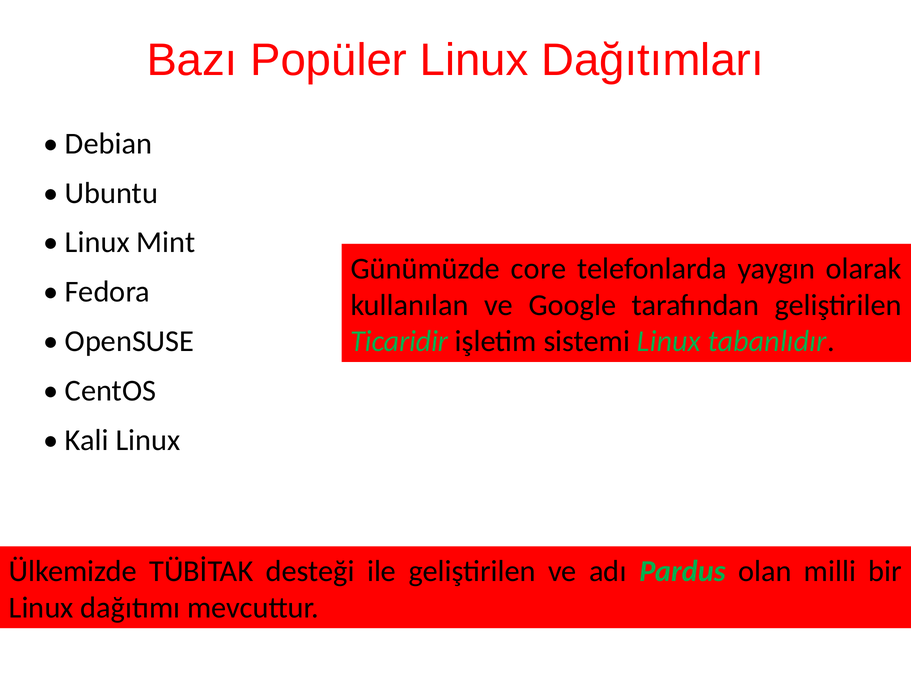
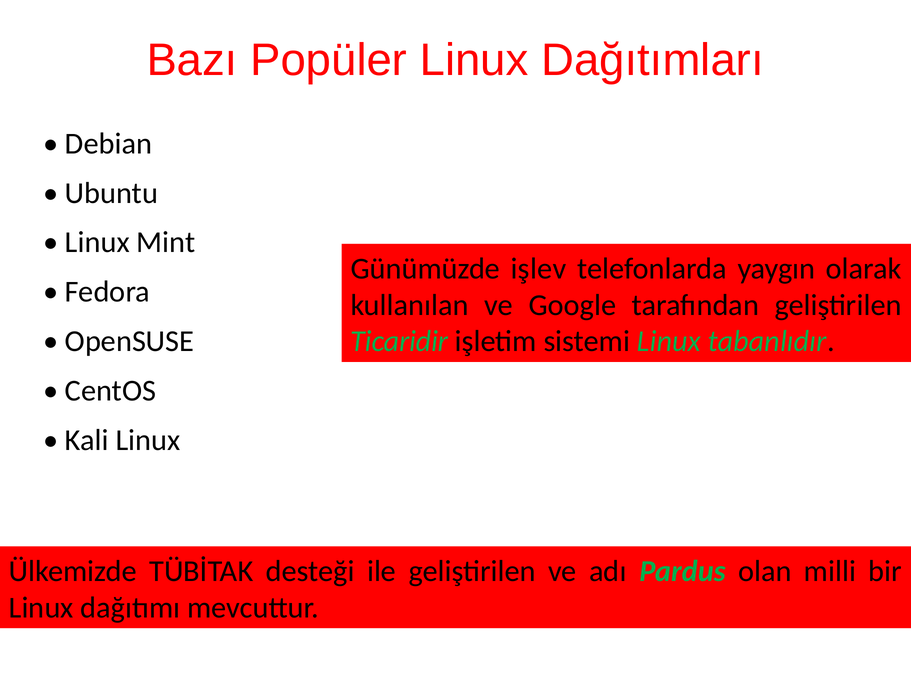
core: core -> işlev (539, 269)
